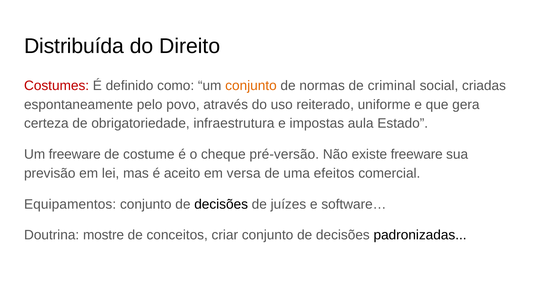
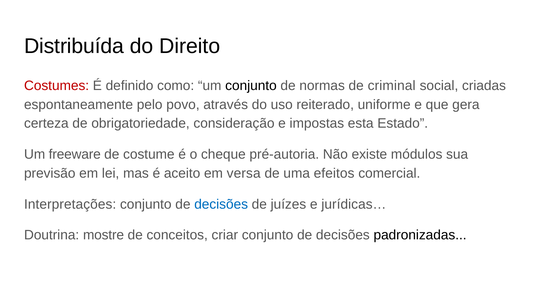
conjunto colour: orange -> black (251, 86)
infraestrutura: infraestrutura -> consideração (234, 123)
aula: aula -> esta (361, 123)
pré-versão: pré-versão -> pré-autoria (284, 154)
existe freeware: freeware -> módulos (417, 154)
Equipamentos: Equipamentos -> Interpretações (70, 204)
decisões colour: black -> blue (221, 204)
software…: software… -> jurídicas… (354, 204)
